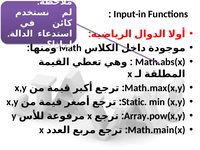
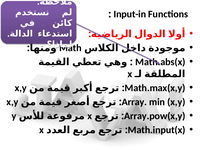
Static: Static -> Array (134, 102)
Math.main(x: Math.main(x -> Math.input(x (157, 130)
